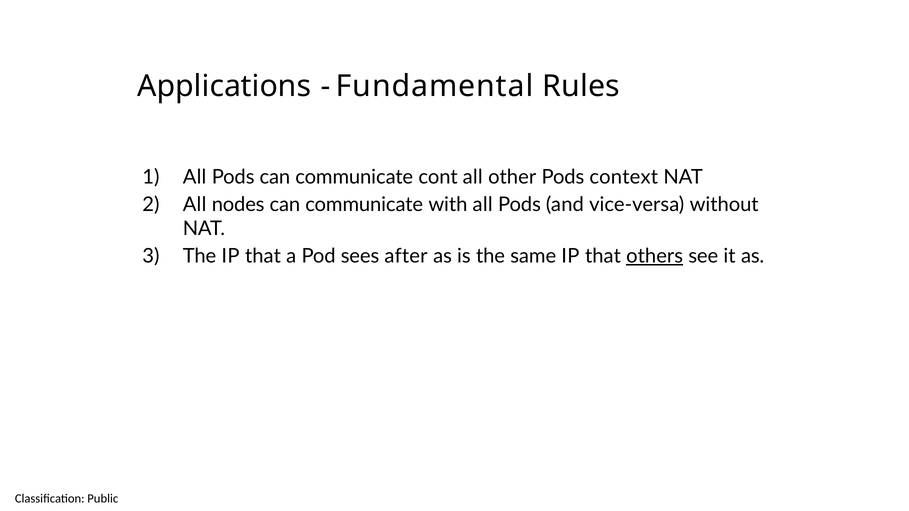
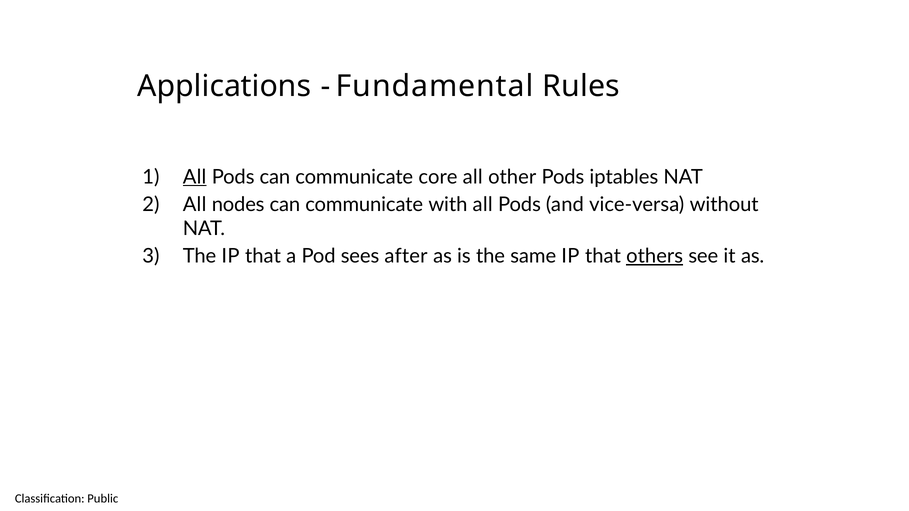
All underline: none -> present (195, 177)
cont: cont -> core (438, 177)
context: context -> iptables (624, 177)
